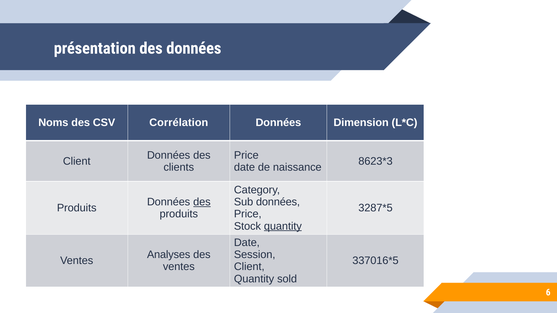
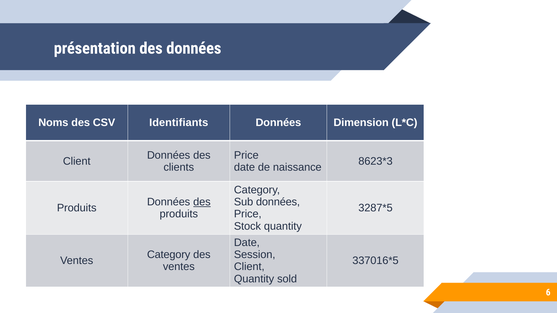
Corrélation: Corrélation -> Identifiants (179, 123)
quantity underline: present -> none (283, 226)
Analyses: Analyses -> Category (169, 255)
